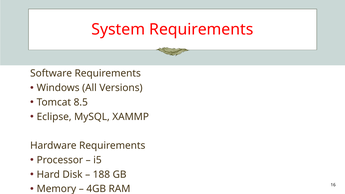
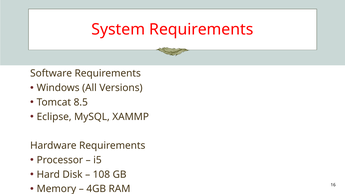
188: 188 -> 108 (101, 175)
